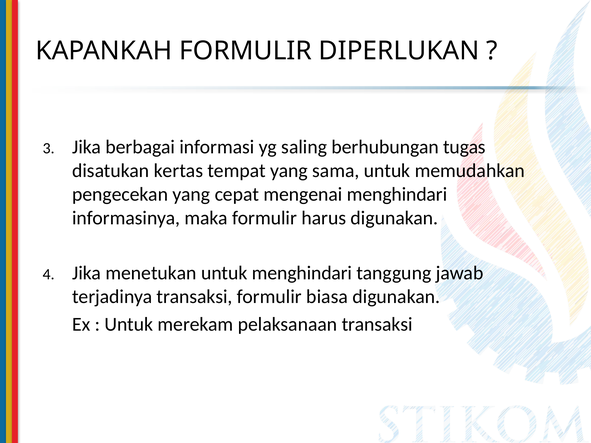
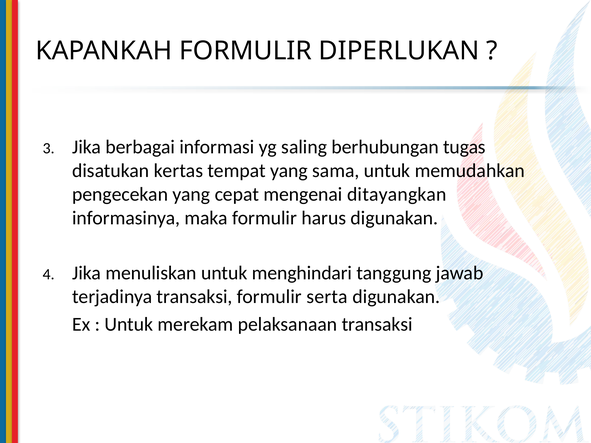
mengenai menghindari: menghindari -> ditayangkan (397, 194)
menetukan: menetukan -> menuliskan (151, 273)
biasa: biasa -> serta (327, 297)
